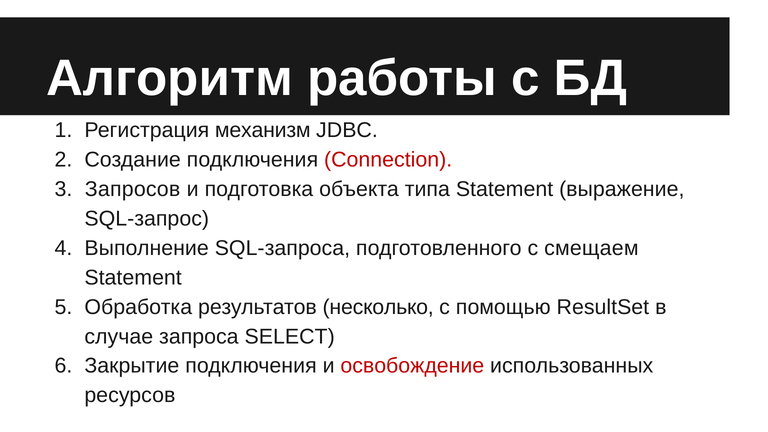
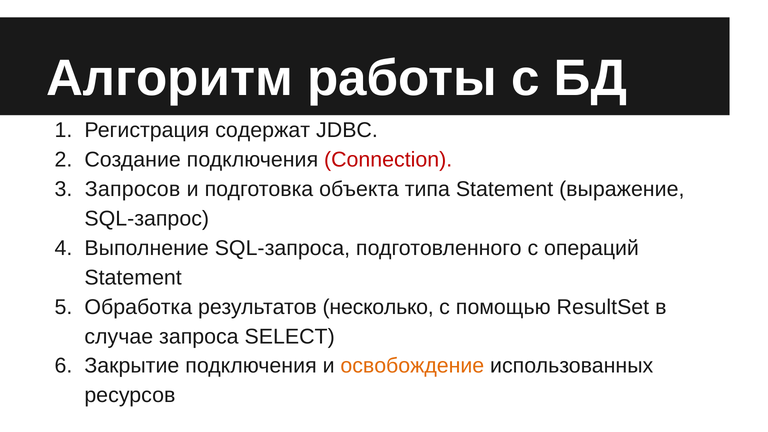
механизм: механизм -> содержат (263, 130)
смещаем: смещаем -> операций (591, 248)
освобождение colour: red -> orange (412, 366)
